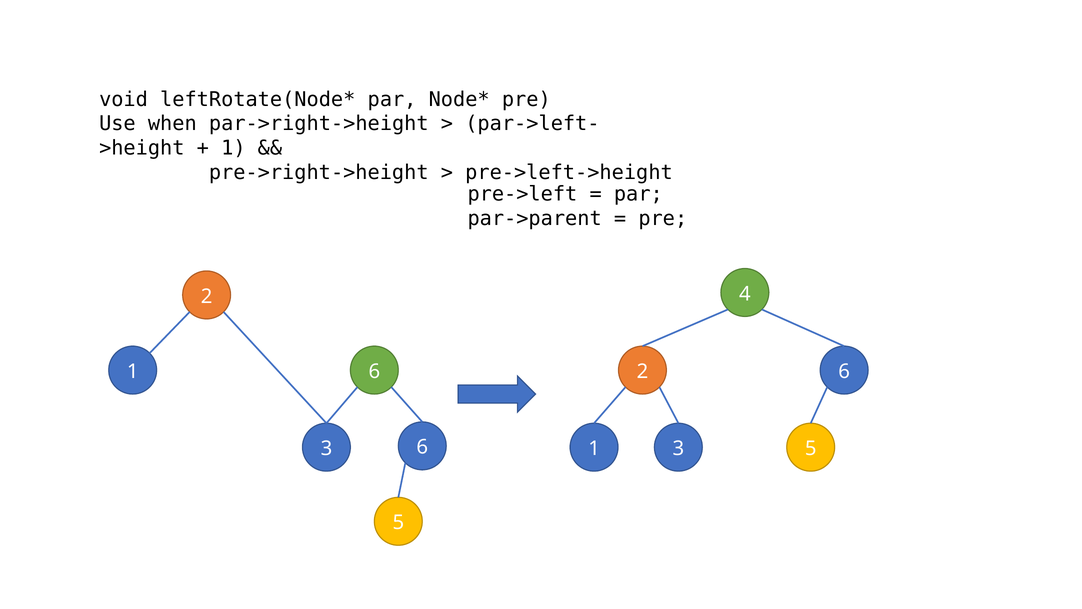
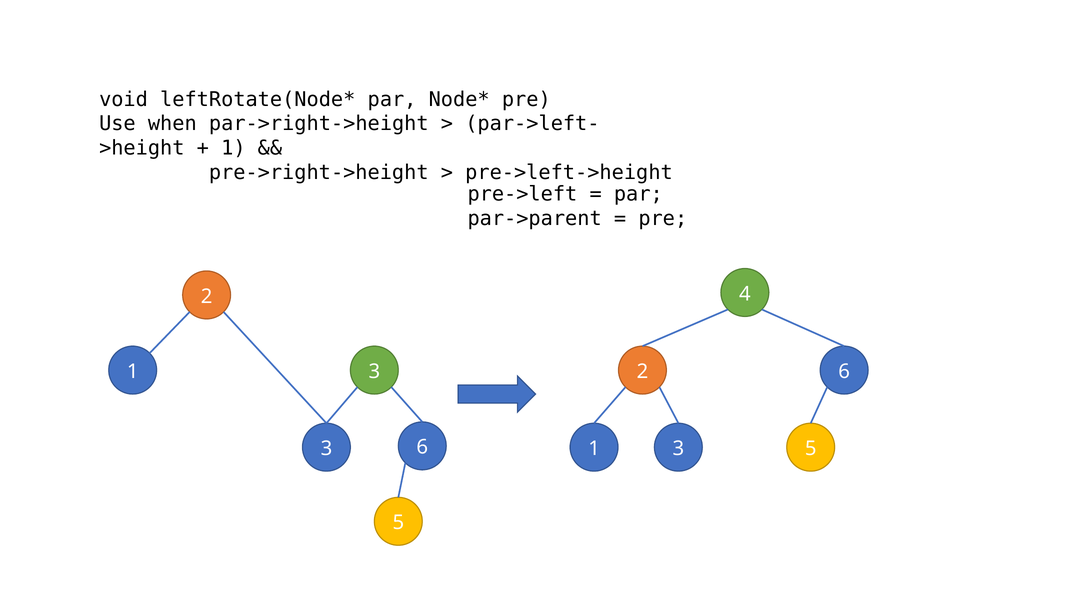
1 6: 6 -> 3 (374, 371)
